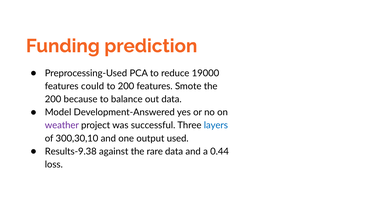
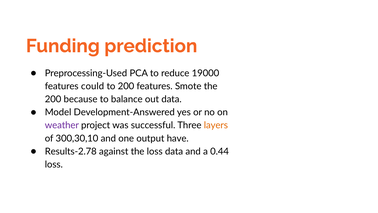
layers colour: blue -> orange (216, 125)
used: used -> have (178, 138)
Results-9.38: Results-9.38 -> Results-2.78 (71, 151)
the rare: rare -> loss (155, 151)
